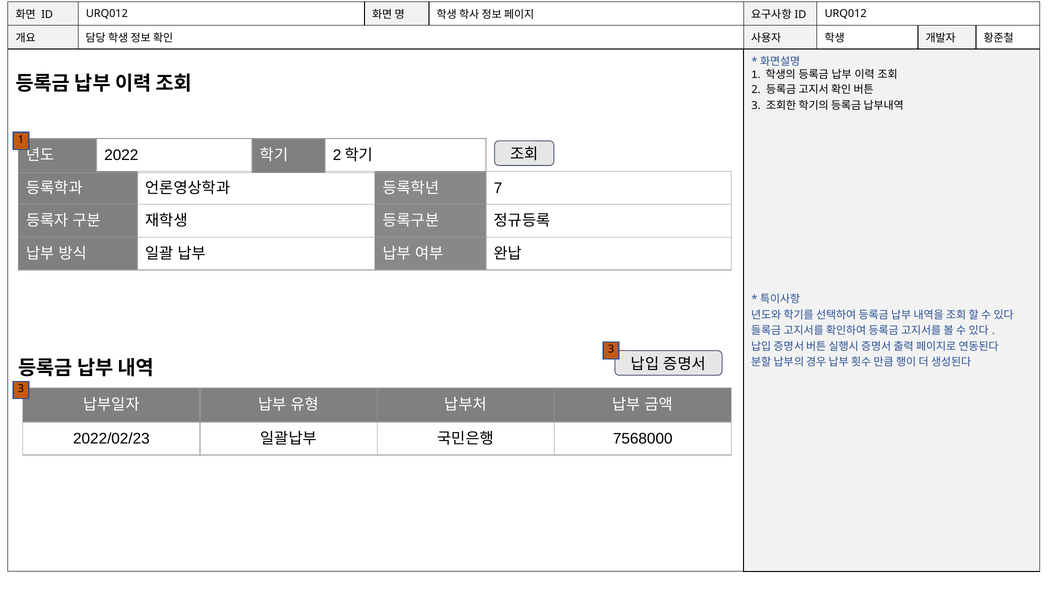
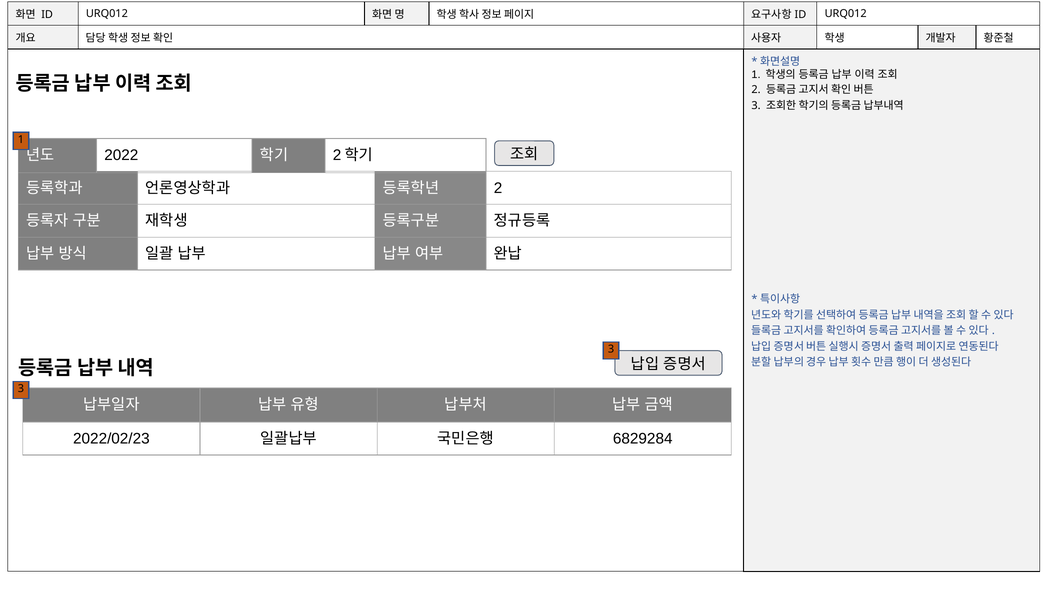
7: 7 -> 2 (498, 188)
7568000: 7568000 -> 6829284 (643, 439)
